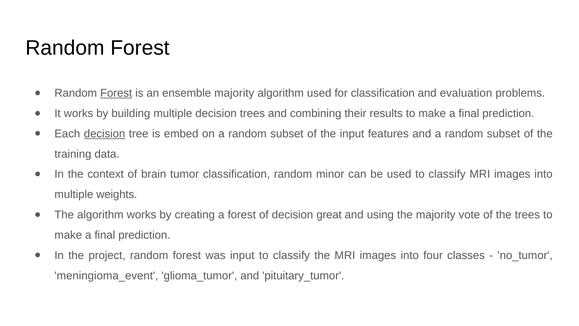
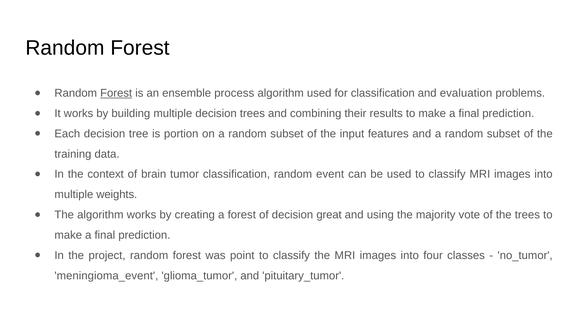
ensemble majority: majority -> process (234, 93)
decision underline: present -> none (105, 134)
embed: embed -> portion (181, 134)
minor: minor -> event (330, 174)
was input: input -> point (242, 255)
